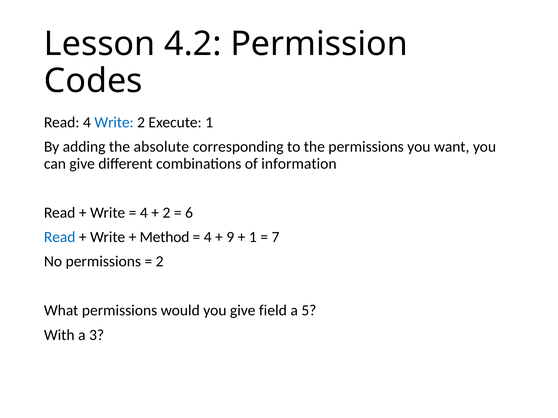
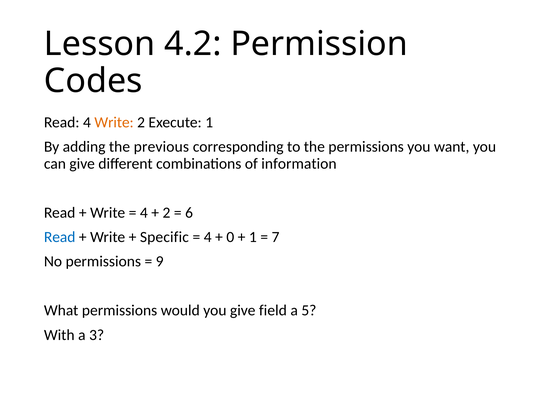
Write colour: blue -> orange (114, 122)
absolute: absolute -> previous (161, 147)
Method: Method -> Specific (164, 237)
9: 9 -> 0 (230, 237)
2: 2 -> 9 (160, 262)
